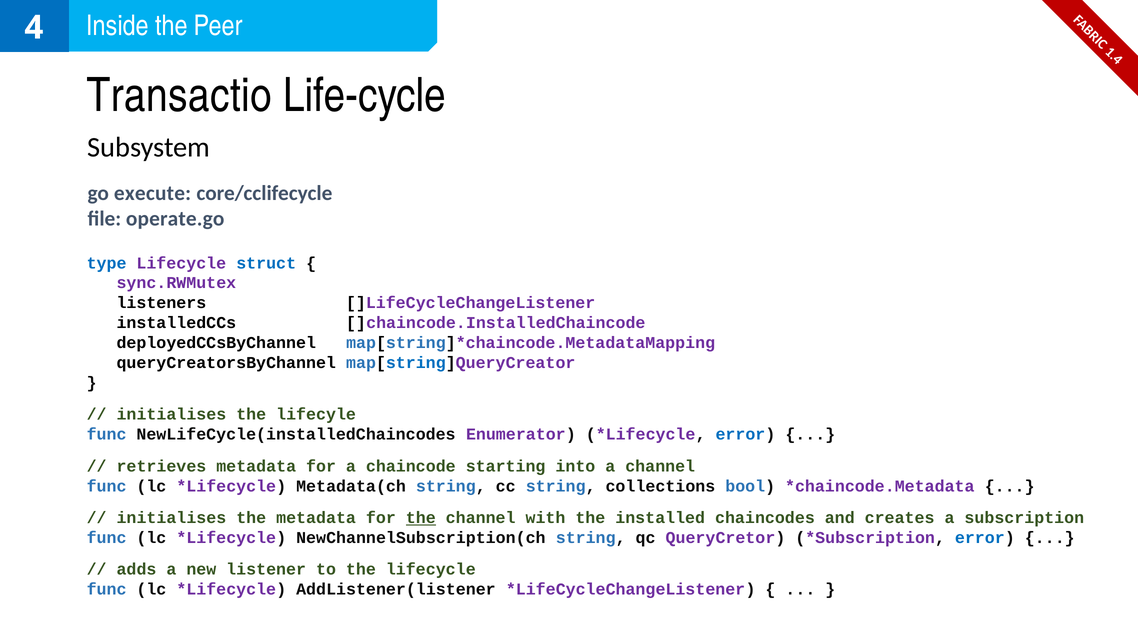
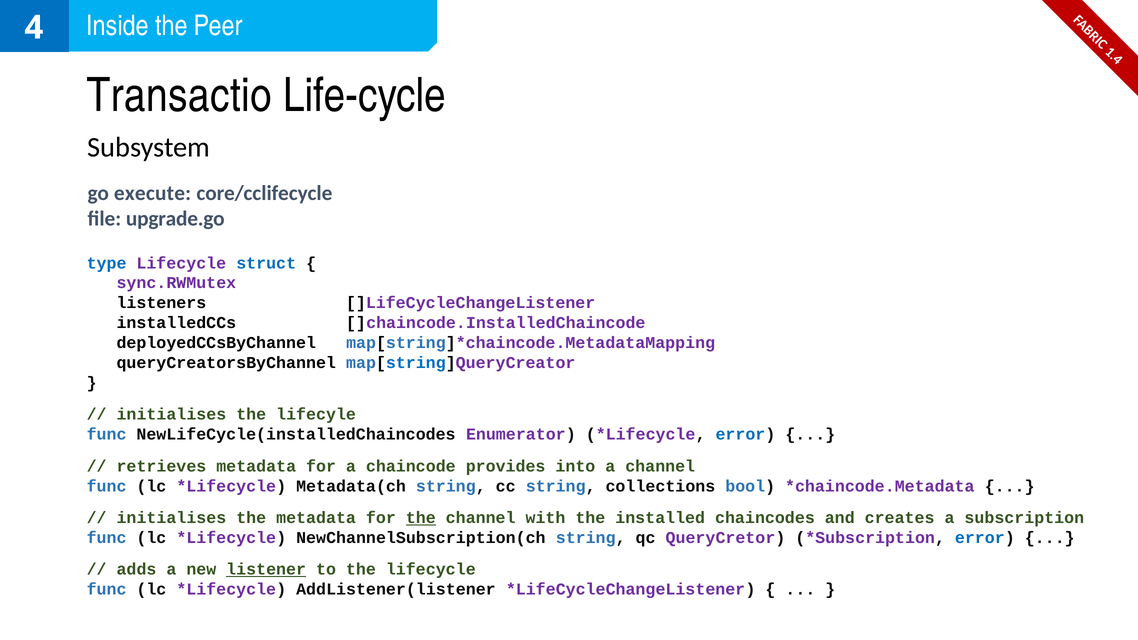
operate.go: operate.go -> upgrade.go (175, 219)
starting: starting -> provides (506, 466)
listener underline: none -> present (266, 570)
